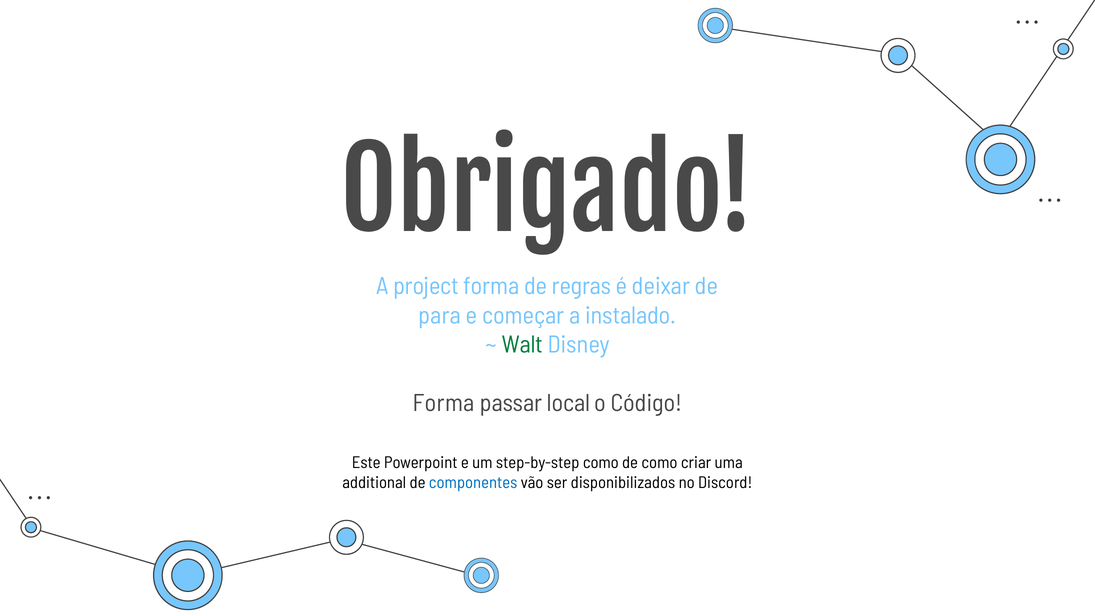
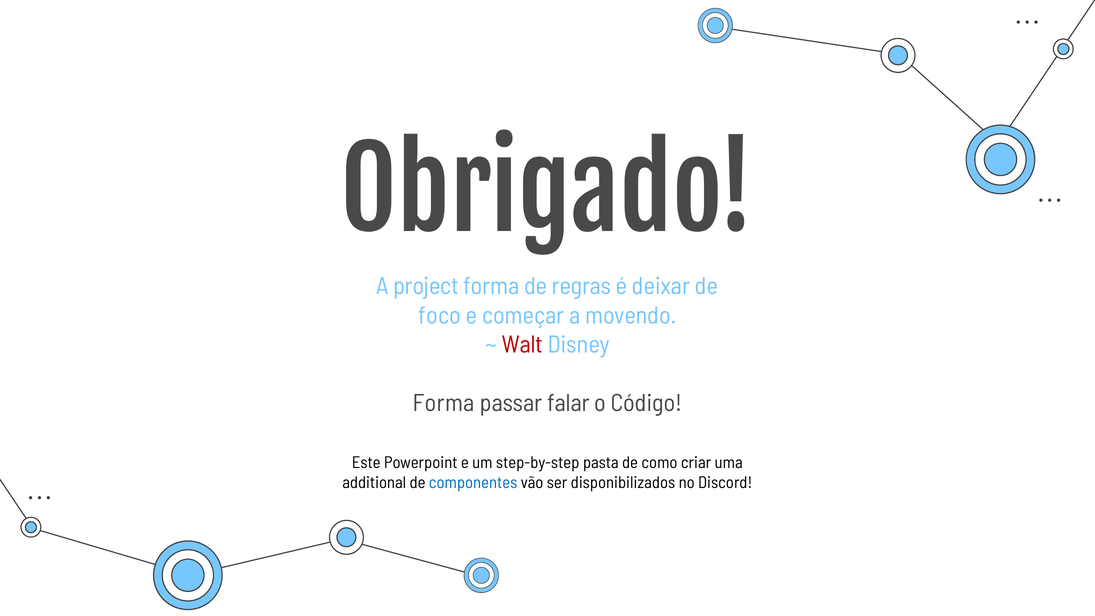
para: para -> foco (440, 315)
instalado: instalado -> movendo (631, 315)
Walt colour: green -> red (522, 345)
local: local -> falar (568, 403)
step-by-step como: como -> pasta (601, 463)
